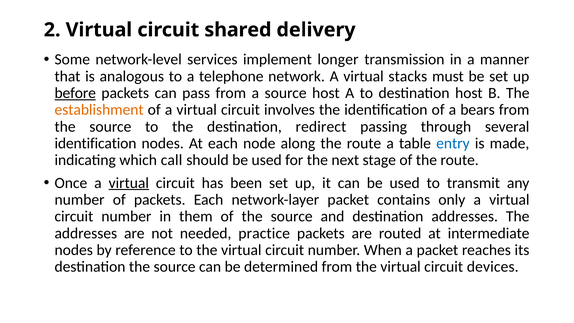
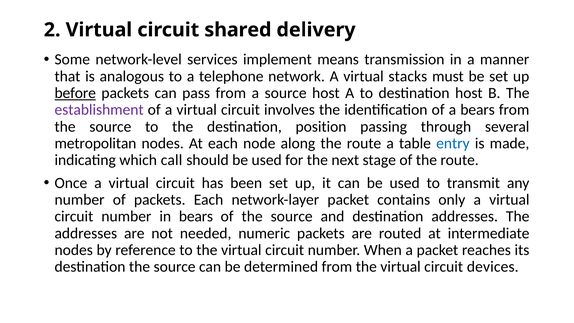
longer: longer -> means (338, 59)
establishment colour: orange -> purple (99, 110)
redirect: redirect -> position (321, 127)
identification: identification -> metropolitan (95, 143)
virtual underline: present -> none (129, 183)
in them: them -> bears (196, 216)
practice: practice -> numeric (264, 233)
